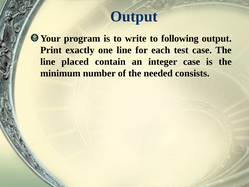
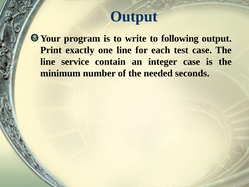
placed: placed -> service (75, 62)
consists: consists -> seconds (192, 73)
